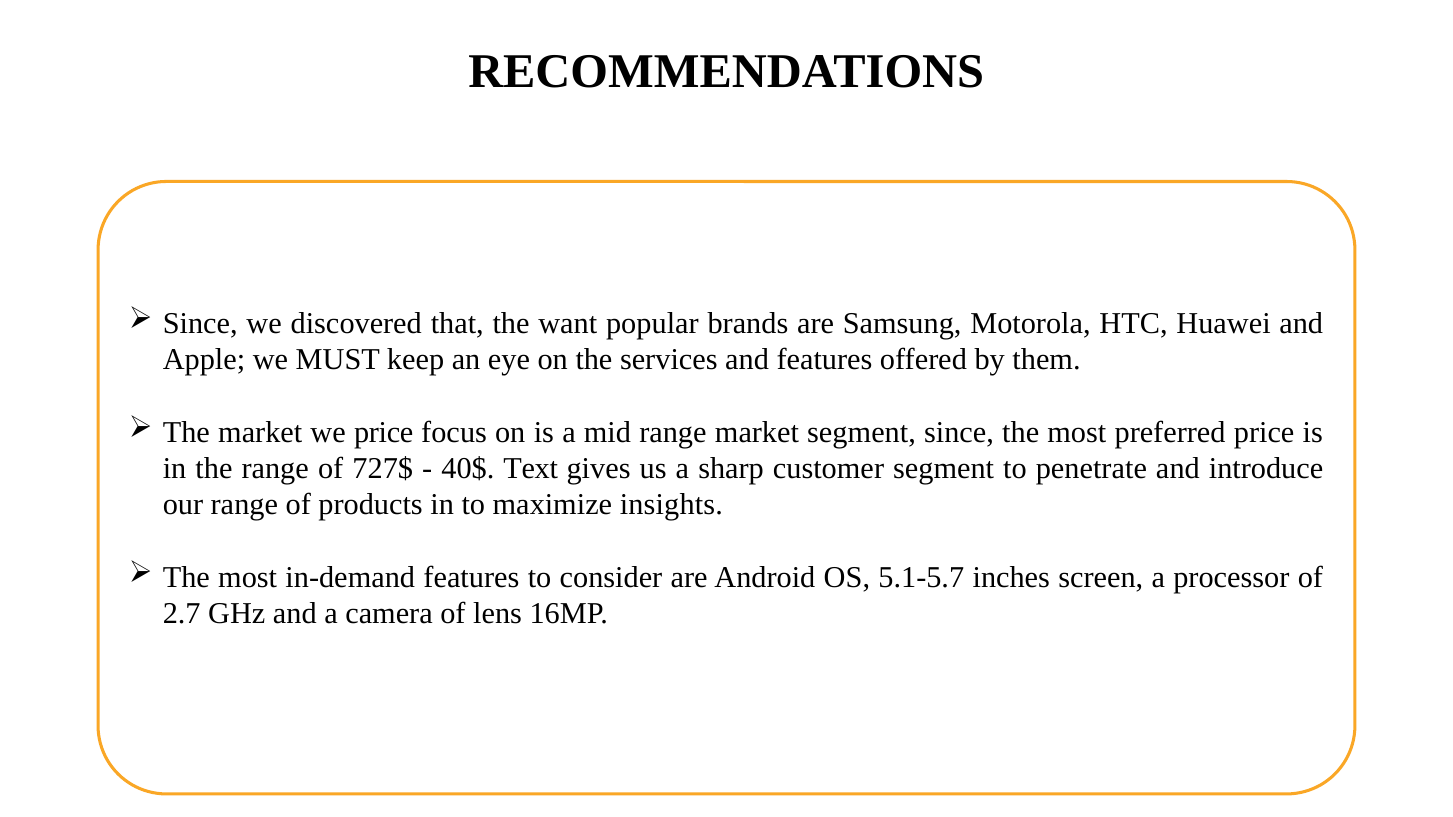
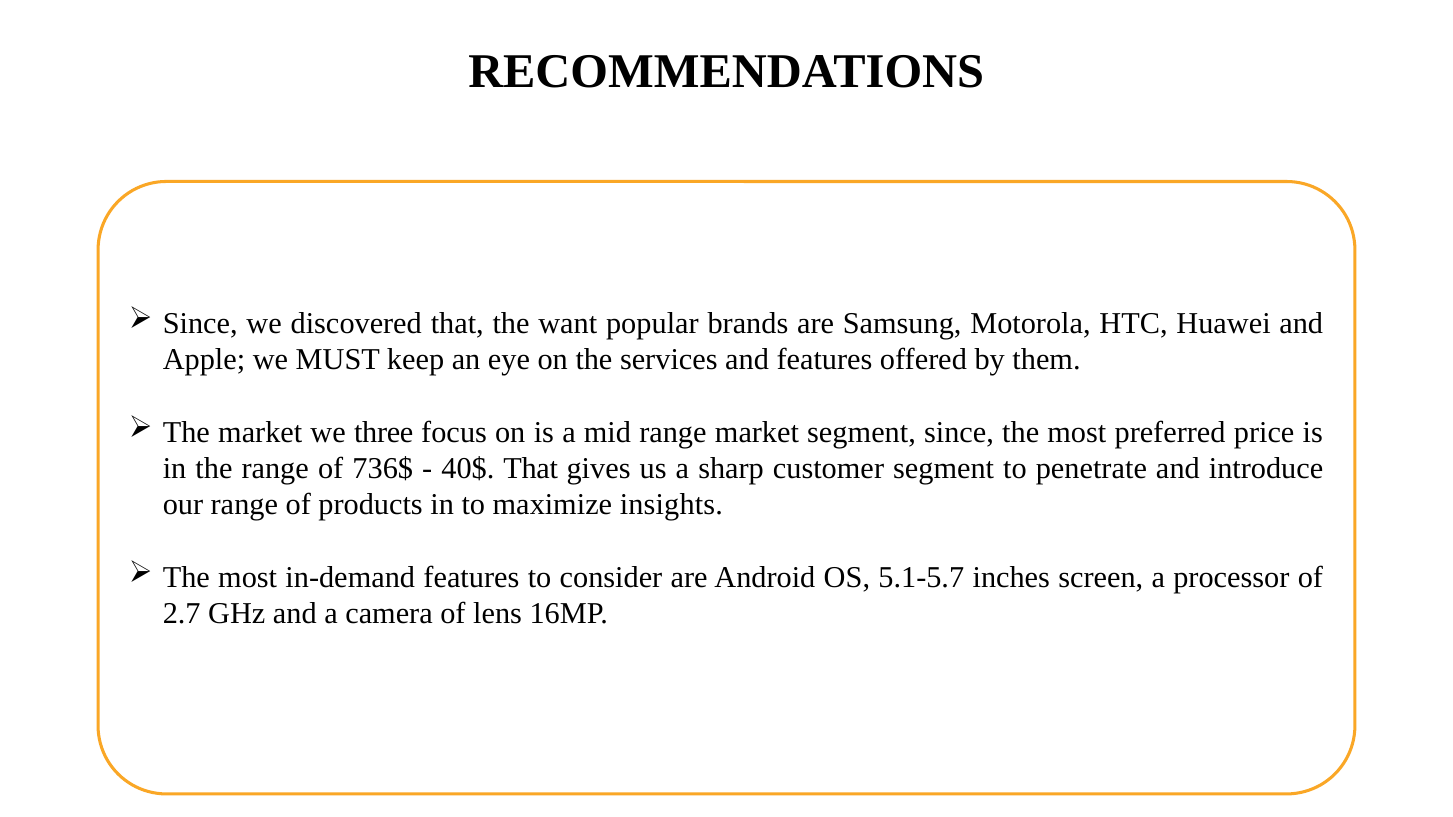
we price: price -> three (384, 432)
727$: 727$ -> 736$ (383, 469)
40$ Text: Text -> That (531, 469)
